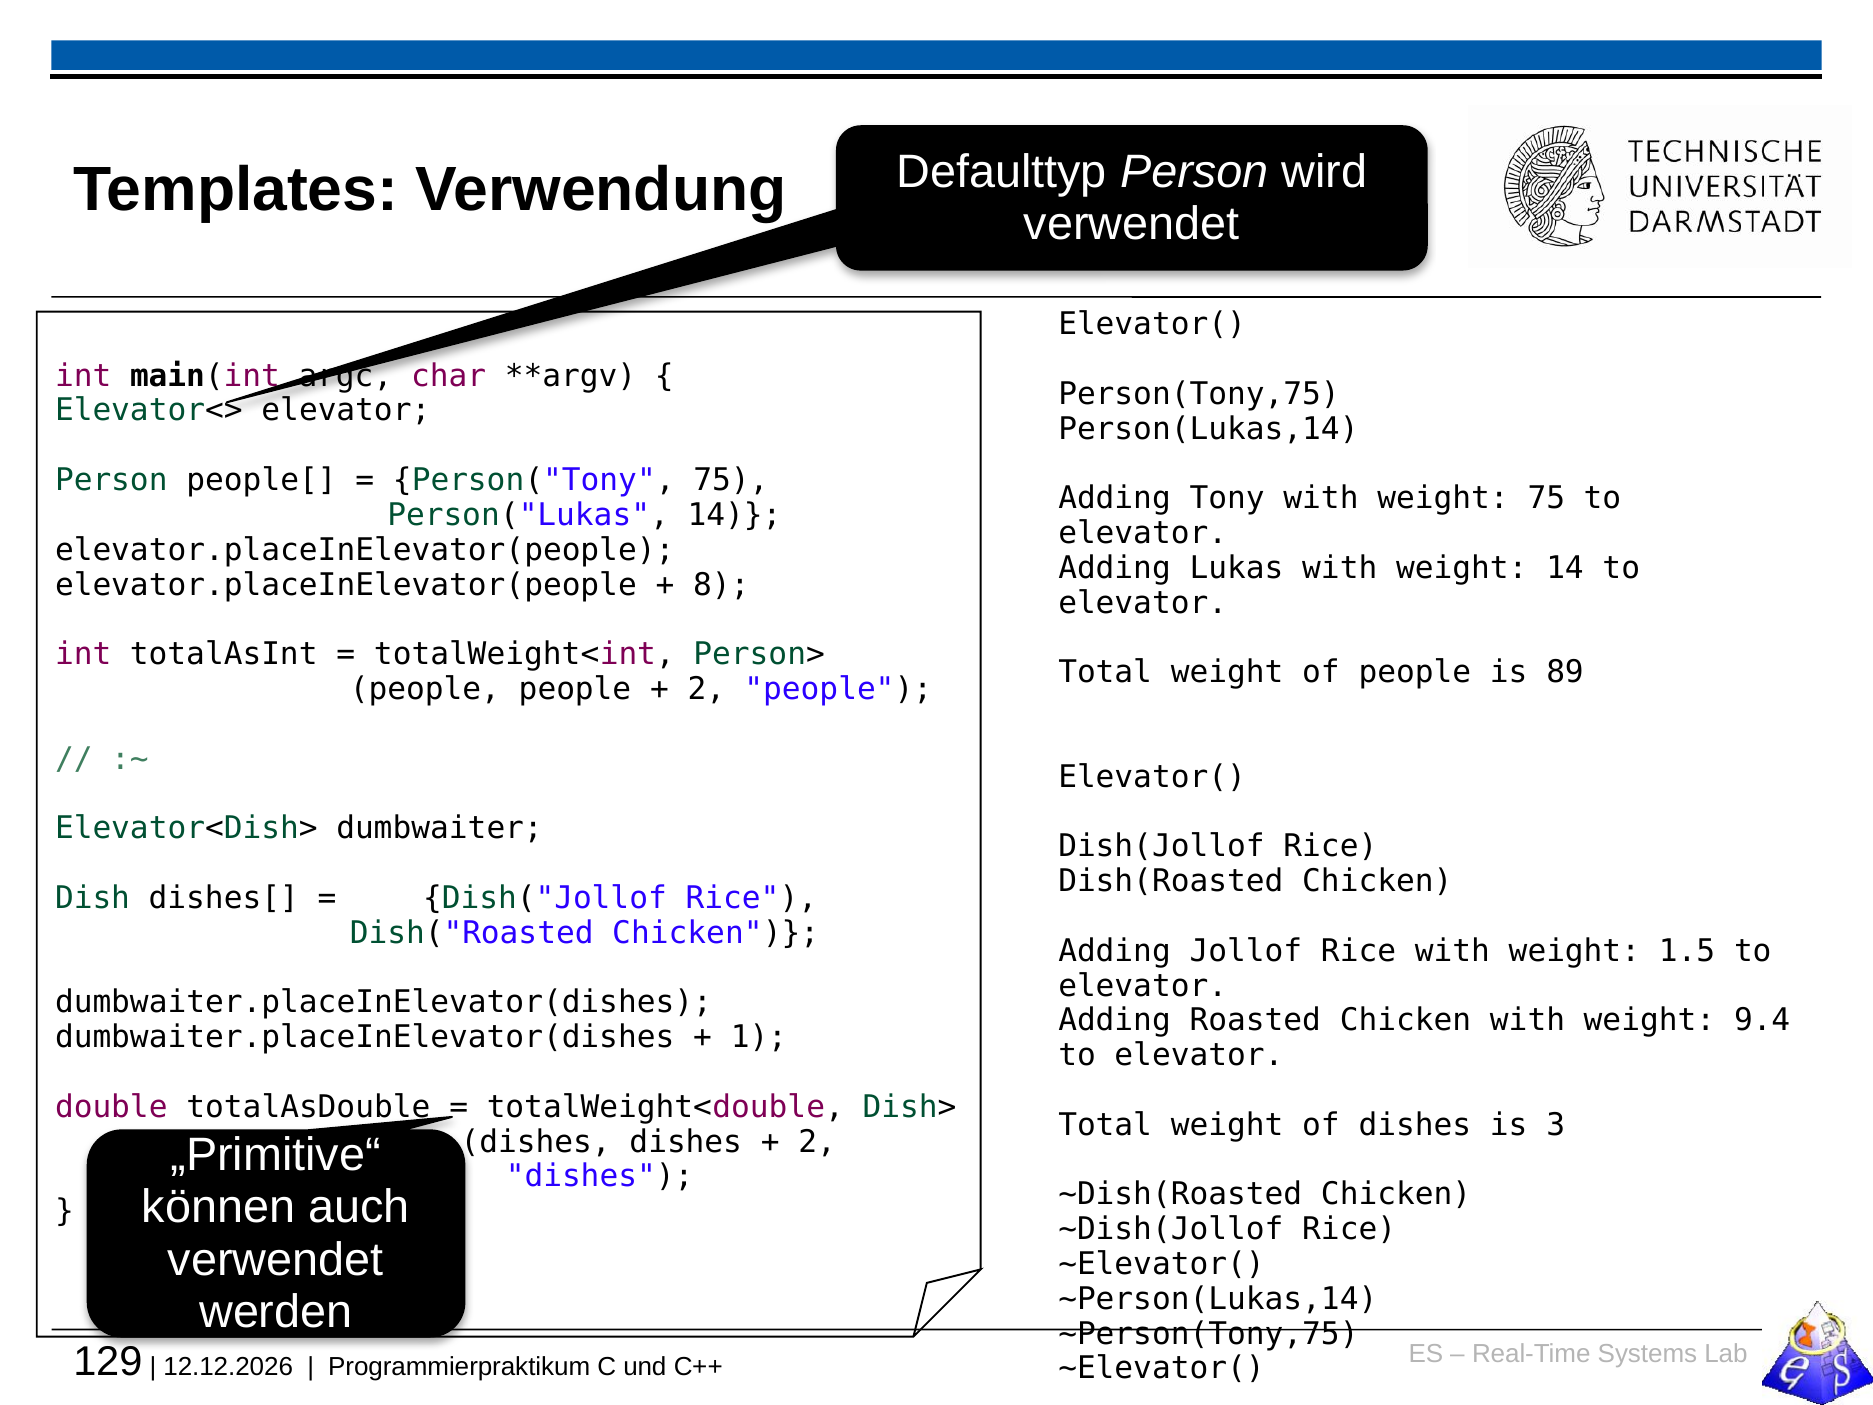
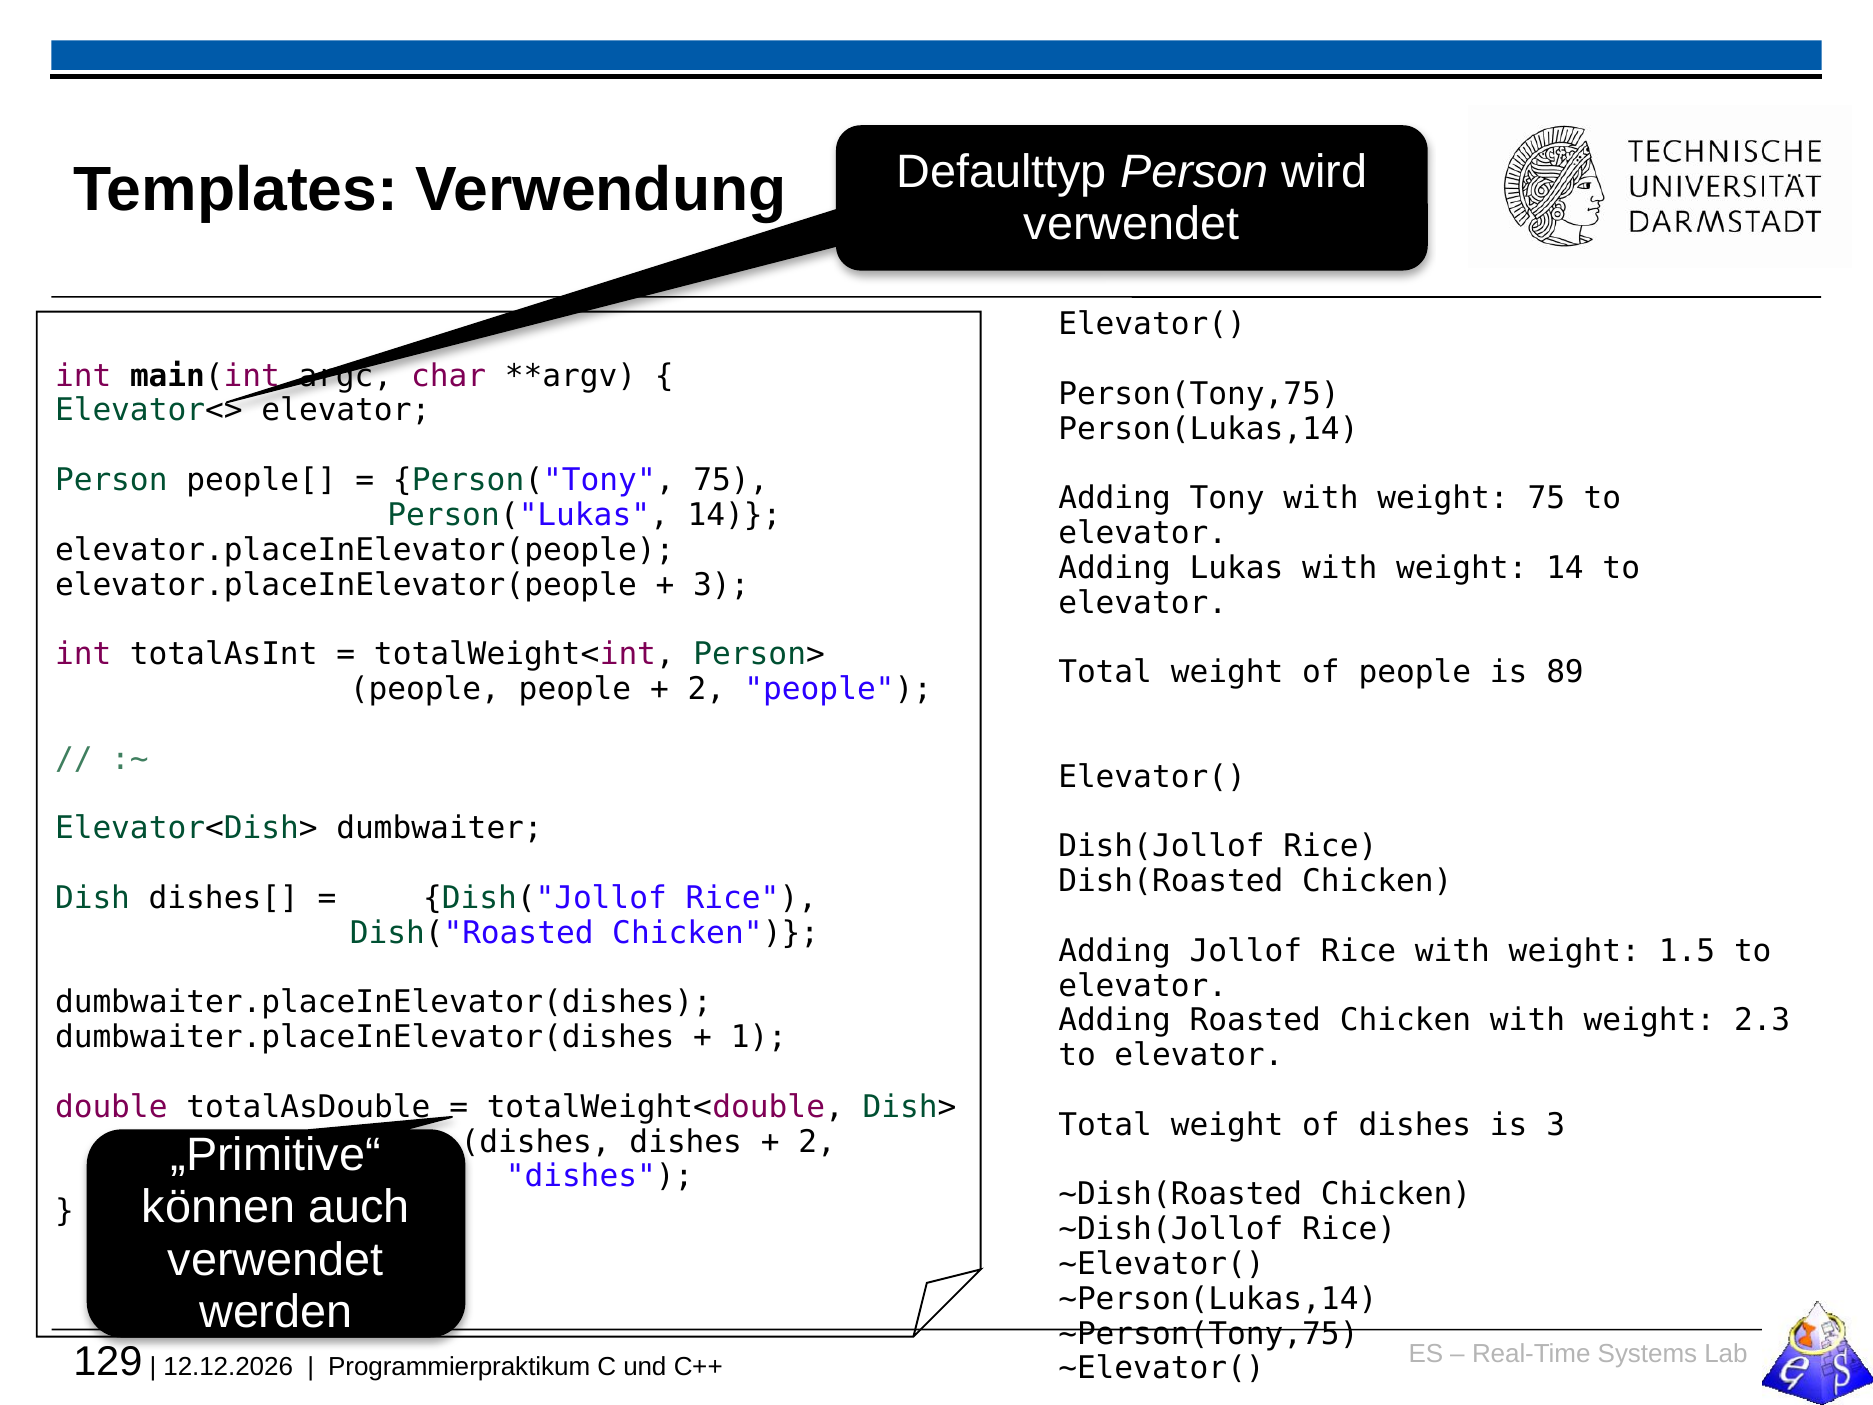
8: 8 -> 3 (721, 585)
9.4: 9.4 -> 2.3 (1762, 1020)
